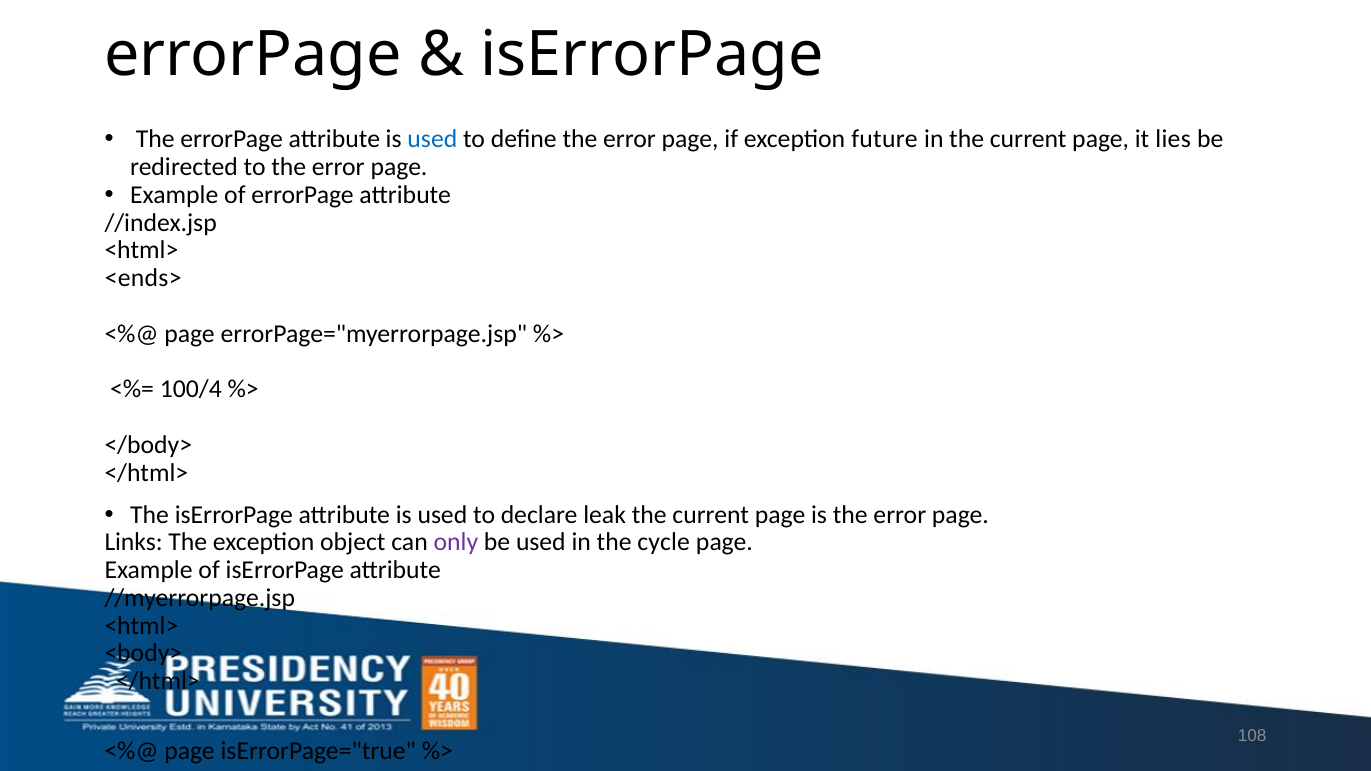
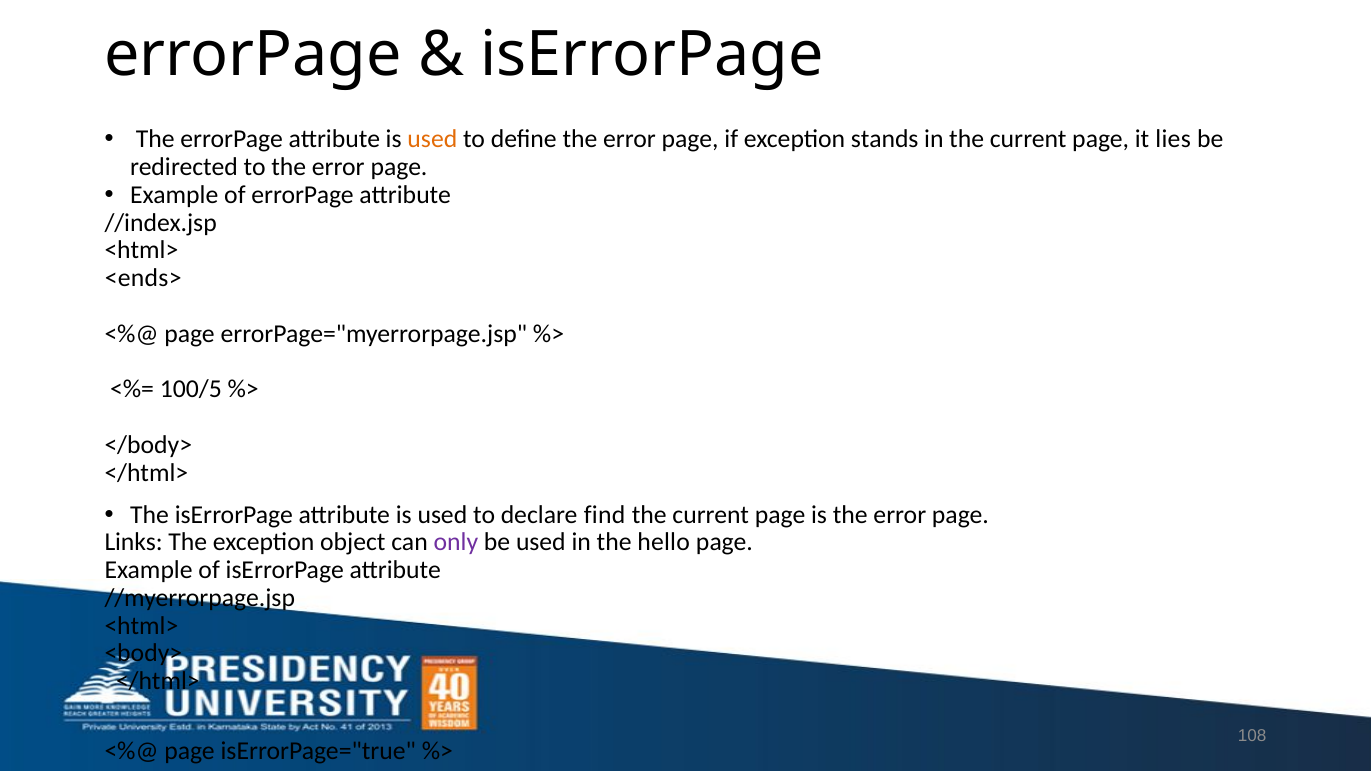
used colour: blue -> orange (432, 139)
future: future -> stands (885, 139)
100/4: 100/4 -> 100/5 (191, 389)
leak: leak -> find (605, 515)
cycle: cycle -> hello (664, 542)
